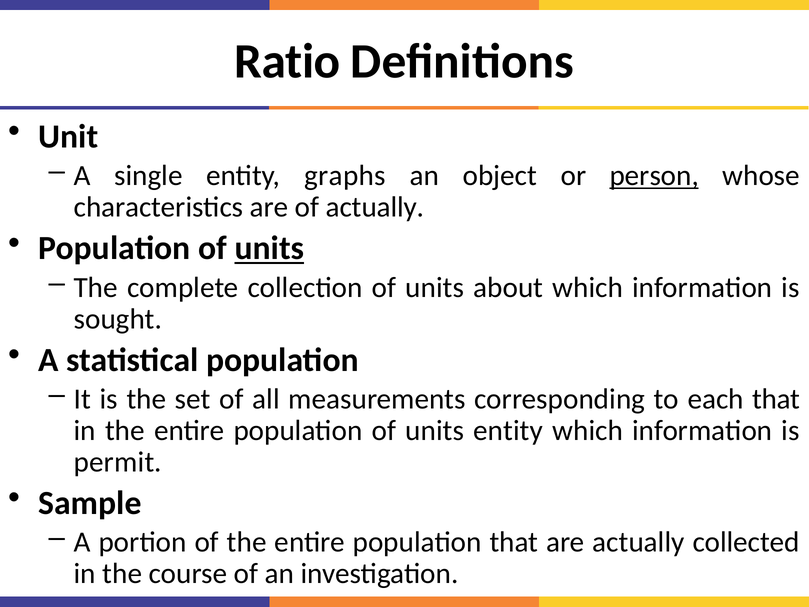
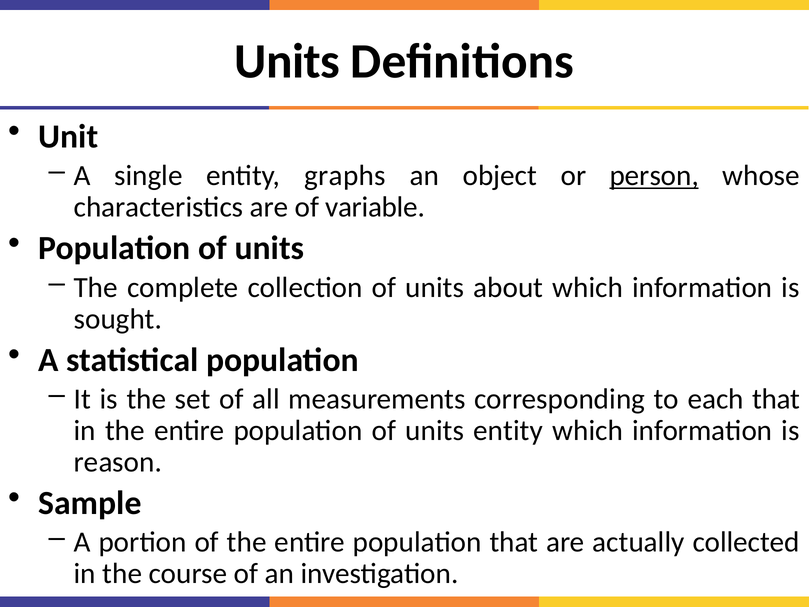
Ratio: Ratio -> Units (287, 61)
of actually: actually -> variable (375, 207)
units underline: present -> none (269, 248)
permit: permit -> reason (118, 462)
